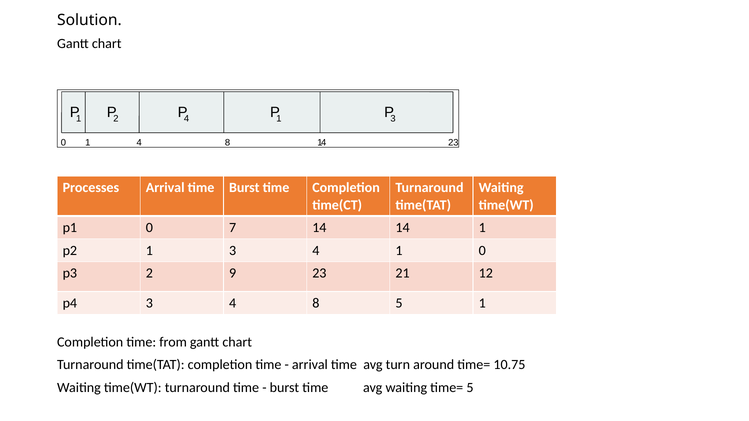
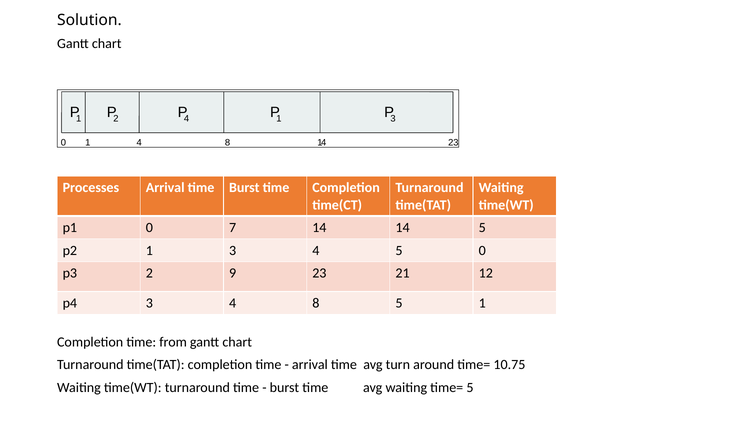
14 1: 1 -> 5 (482, 228)
4 1: 1 -> 5 (399, 251)
